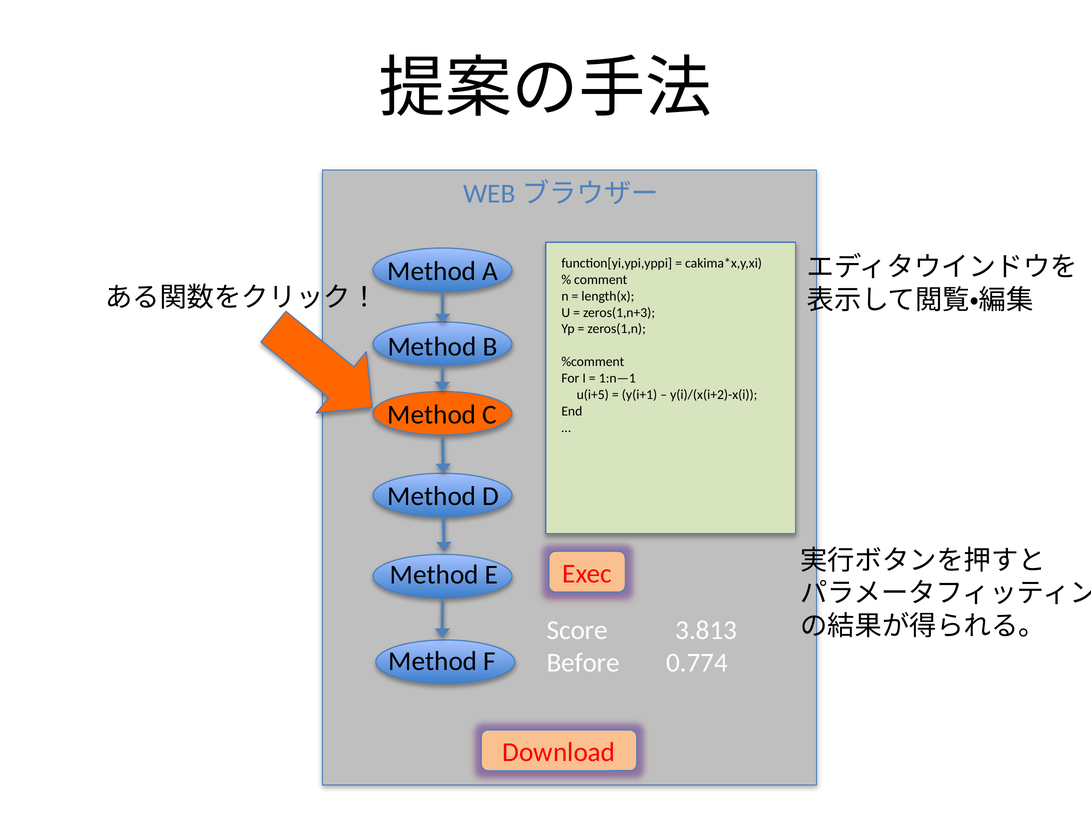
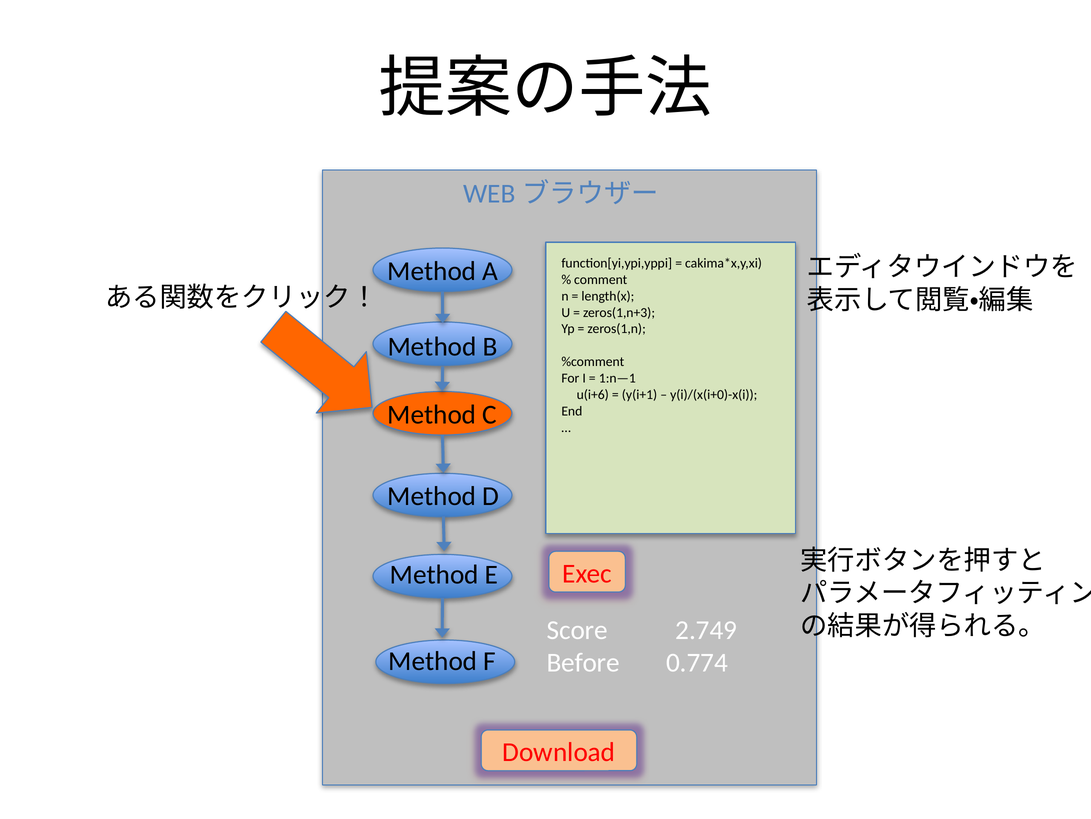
u(i+5: u(i+5 -> u(i+6 (593, 394)
y(i)/(x(i+2)-x(i: y(i)/(x(i+2)-x(i -> y(i)/(x(i+0)-x(i (714, 394)
3.813: 3.813 -> 2.749 (706, 629)
